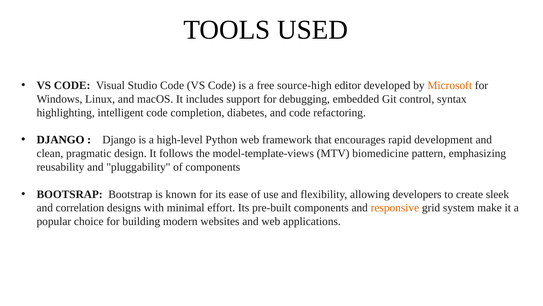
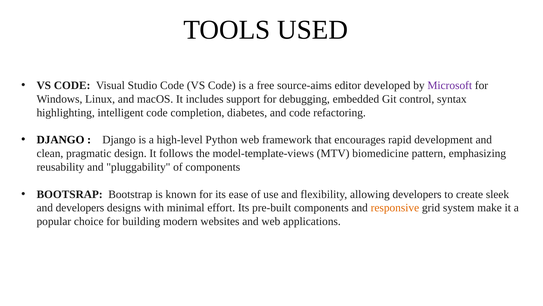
source-high: source-high -> source-aims (304, 85)
Microsoft colour: orange -> purple (450, 85)
and correlation: correlation -> developers (80, 207)
